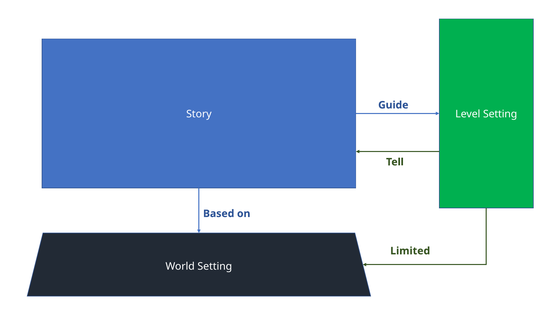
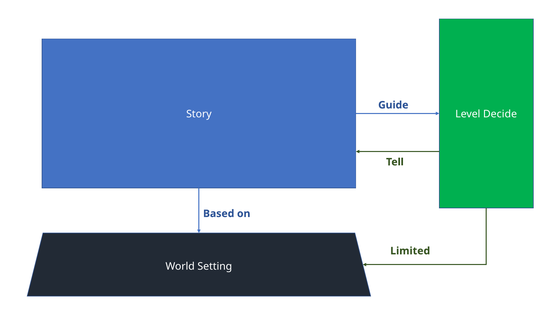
Level Setting: Setting -> Decide (500, 114)
